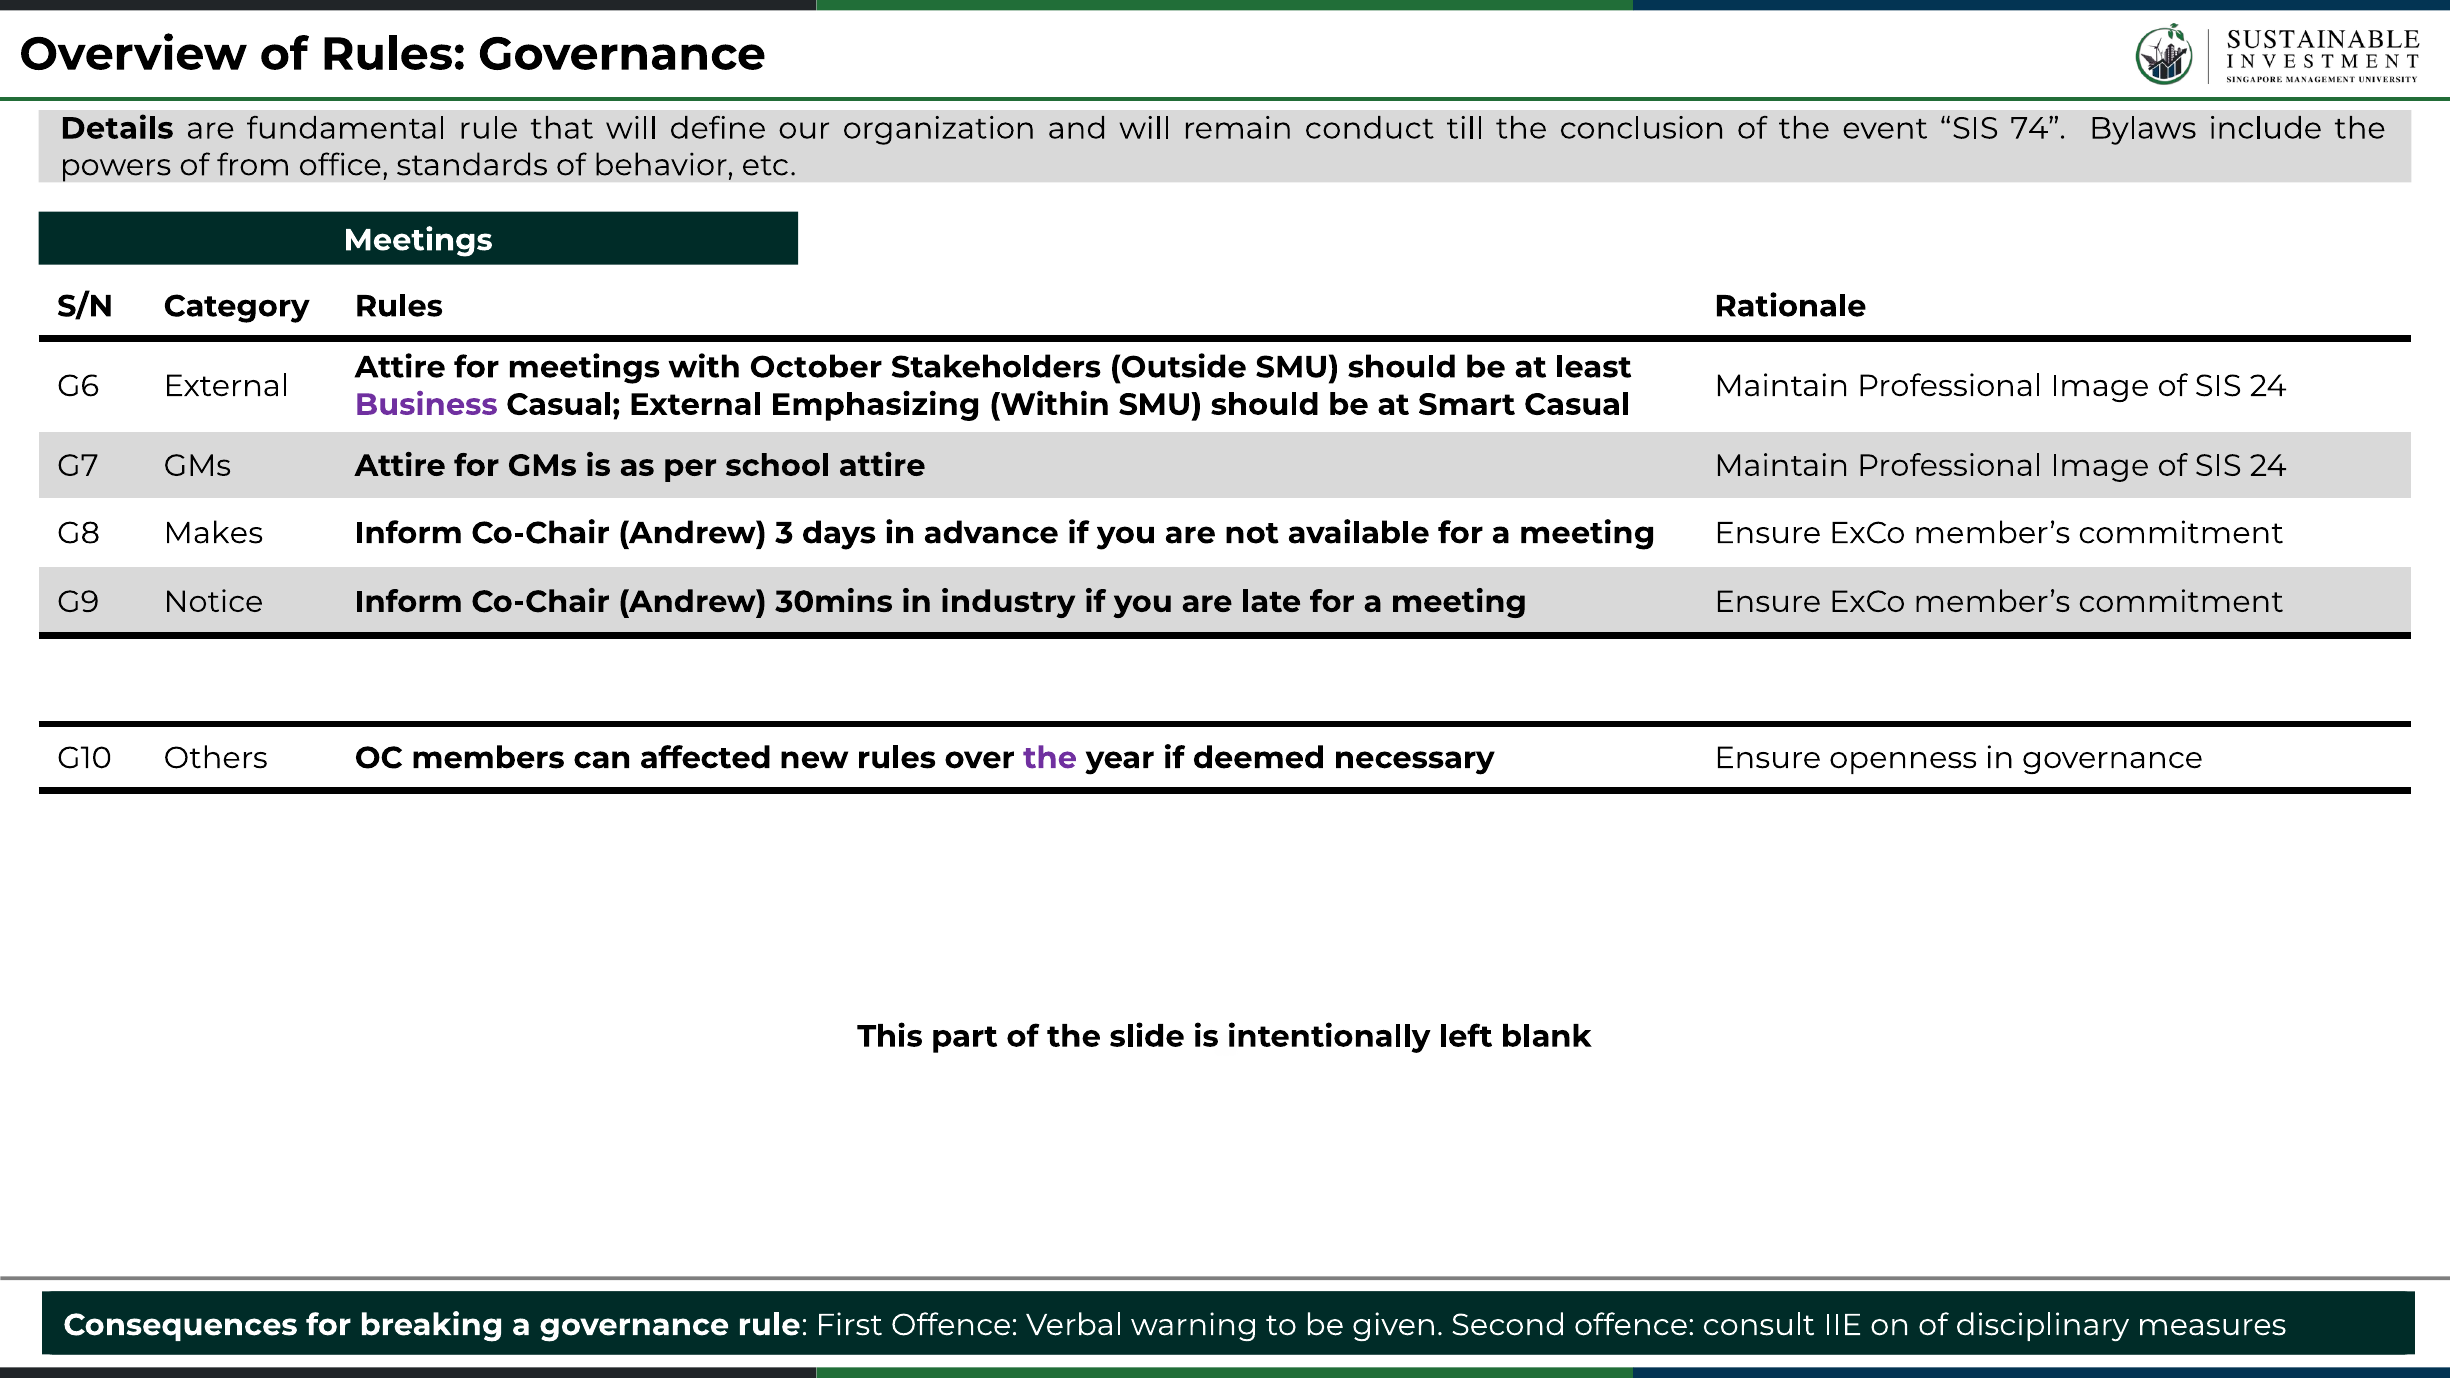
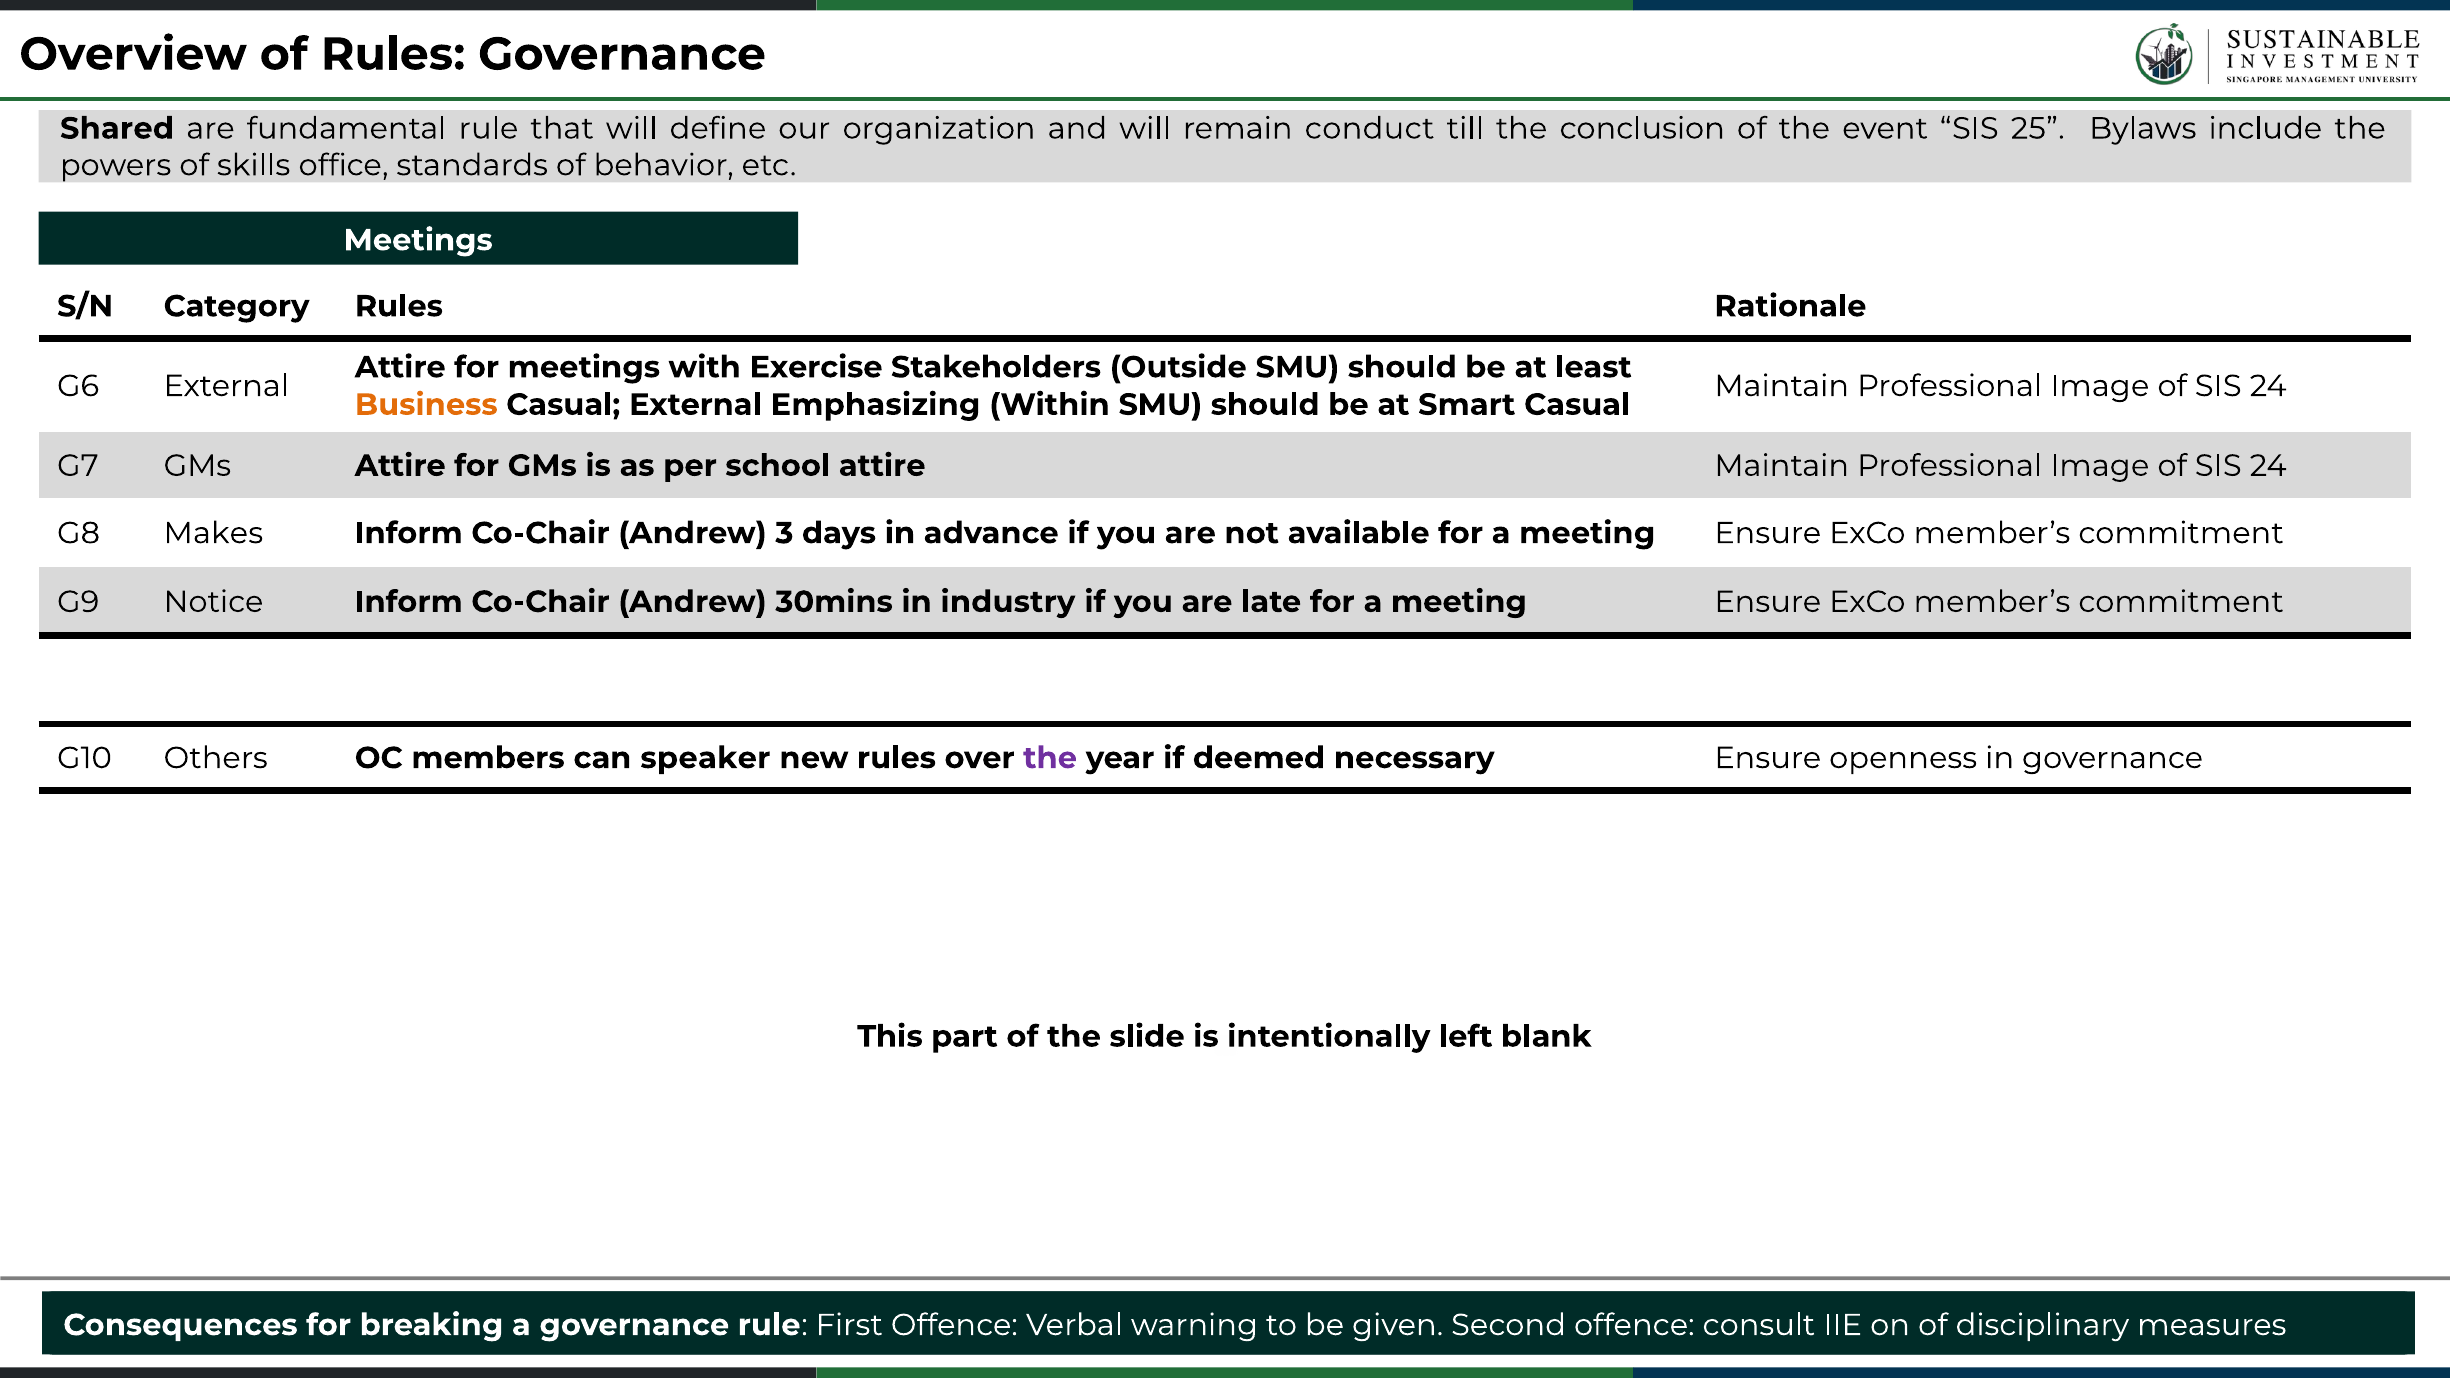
Details: Details -> Shared (117, 129)
74: 74 -> 25 (2038, 129)
from: from -> skills (254, 165)
October: October -> Exercise (816, 367)
Business colour: purple -> orange (426, 405)
affected: affected -> speaker (705, 758)
